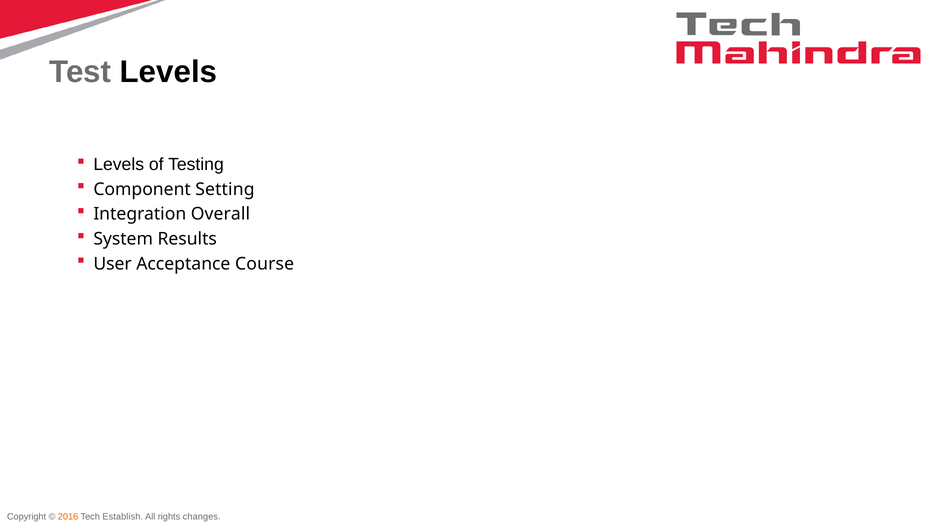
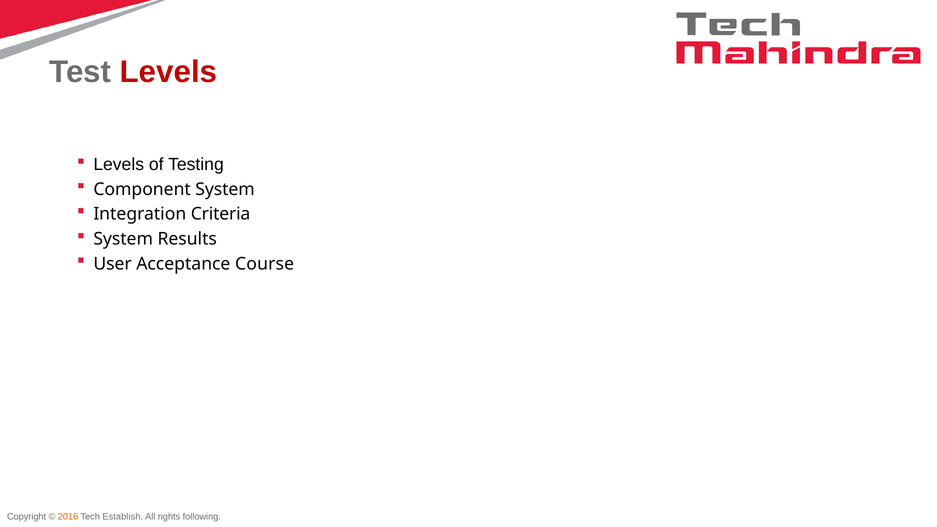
Levels colour: black -> red (168, 72)
Component Setting: Setting -> System (225, 189)
Overall: Overall -> Criteria (221, 214)
changes: changes -> following (202, 517)
